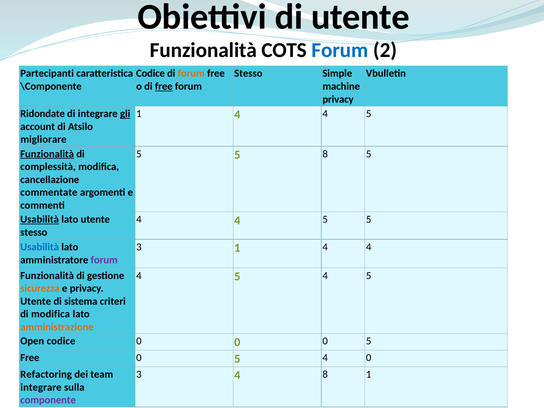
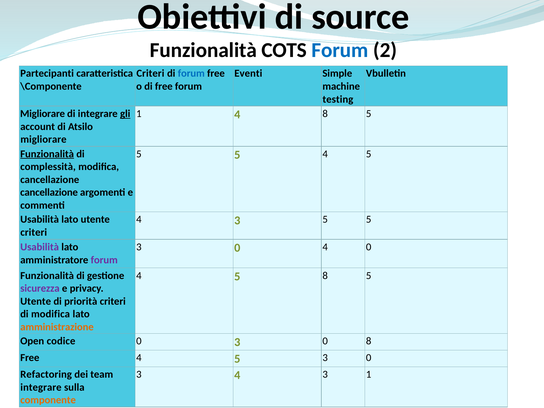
di utente: utente -> source (360, 17)
Codice: Codice -> Criteri (150, 73)
forum colour: orange -> blue (191, 73)
Stesso: Stesso -> Eventi (248, 73)
free underline: present -> none (164, 86)
privacy: privacy -> testing (338, 99)
Ridondate: Ridondate -> Migliorare (43, 114)
4: 4 -> 8 (325, 114)
5 8: 8 -> 4 (325, 154)
commentate: commentate -> cancellazione (49, 192)
Usabilità underline: present -> none (40, 220)
4: 4 -> 3 (237, 220)
stesso: stesso -> criteri (34, 232)
Usabilità colour: blue -> purple (40, 247)
1: 1 -> 0 (237, 248)
4: 4 -> 0 (369, 247)
4 5 4: 4 -> 8 (325, 276)
sicurezza colour: orange -> purple (40, 288)
sistema: sistema -> priorità (81, 301)
0: 0 -> 3 (237, 342)
5: 5 -> 8 (369, 341)
Free 0: 0 -> 4 (139, 358)
4: 4 -> 3 (325, 358)
3 4 8: 8 -> 3 (325, 374)
componente colour: purple -> orange (48, 400)
